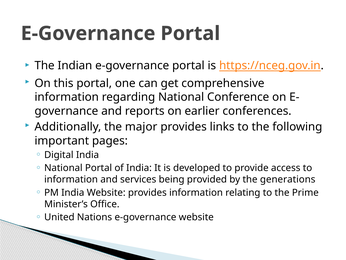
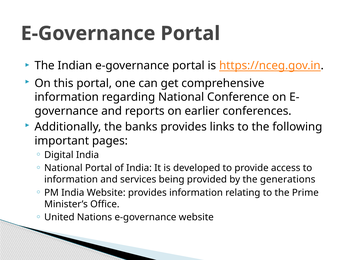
major: major -> banks (141, 127)
